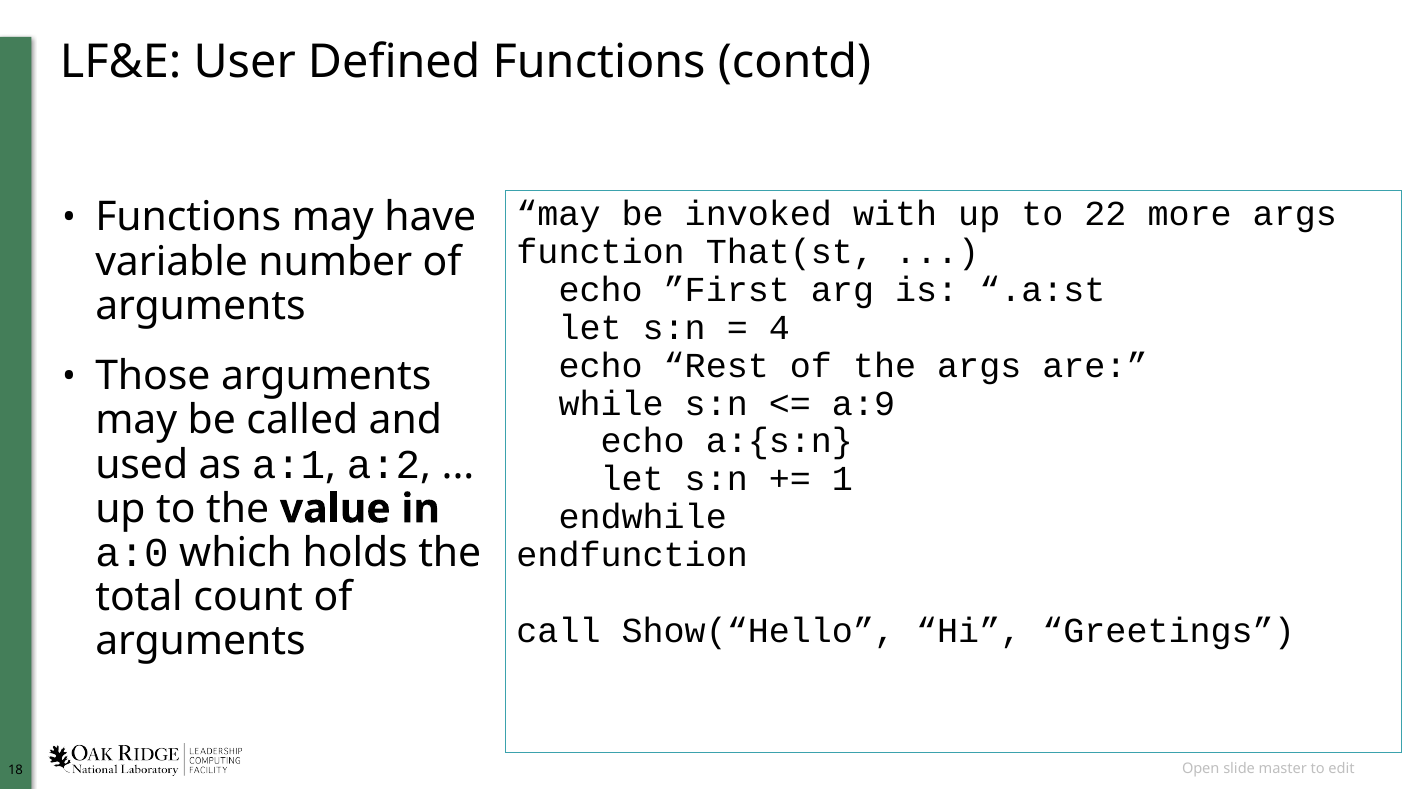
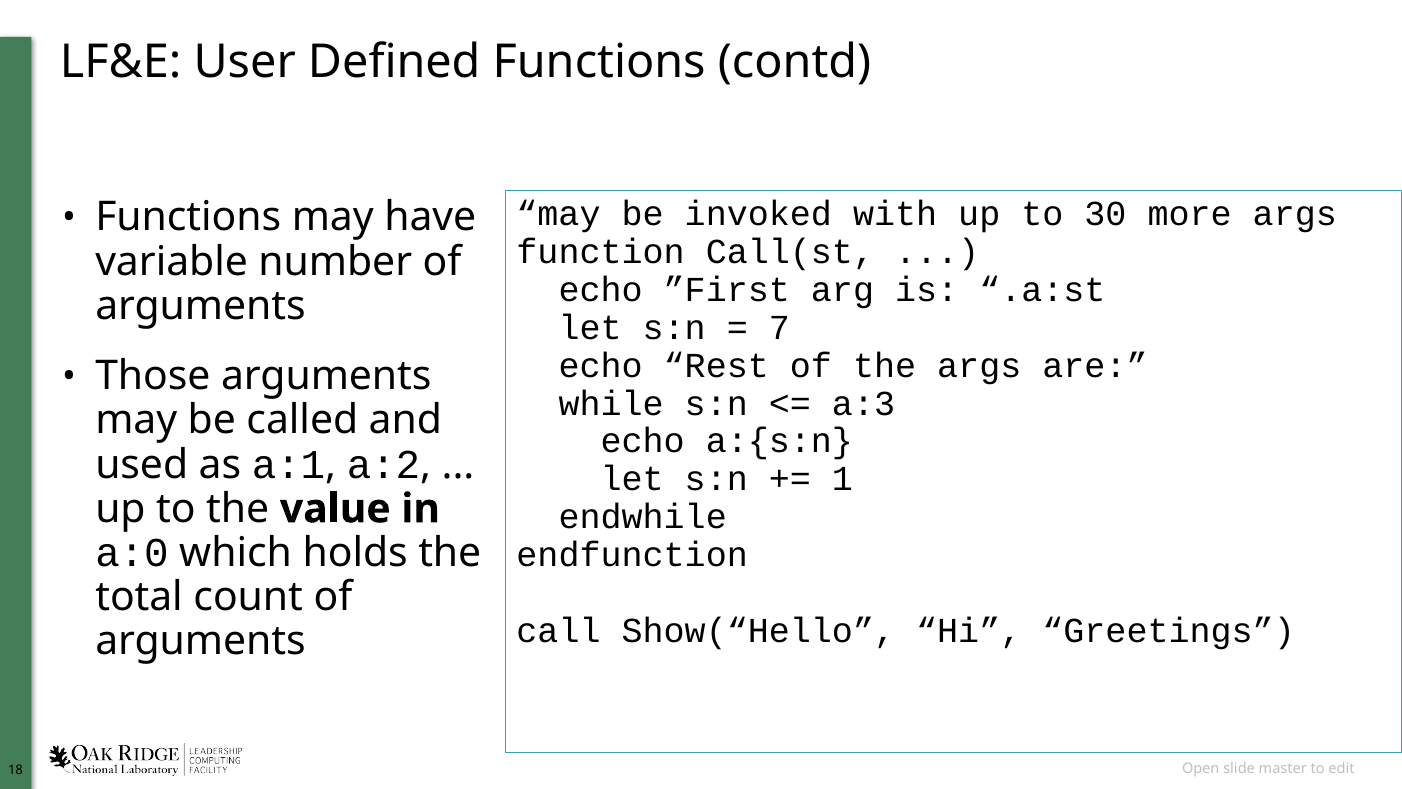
22: 22 -> 30 (1105, 214)
That(st: That(st -> Call(st (790, 252)
4: 4 -> 7 (779, 328)
a:9: a:9 -> a:3 (864, 403)
